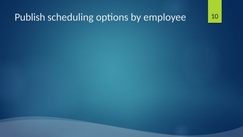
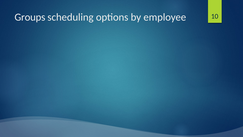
Publish: Publish -> Groups (30, 17)
